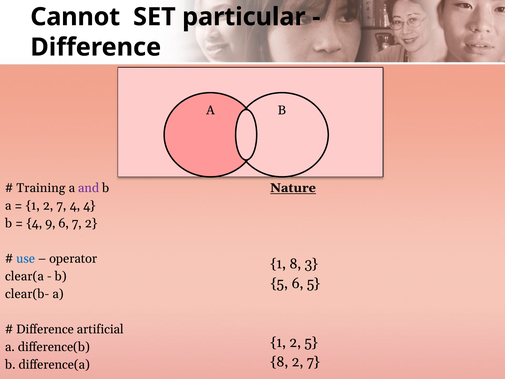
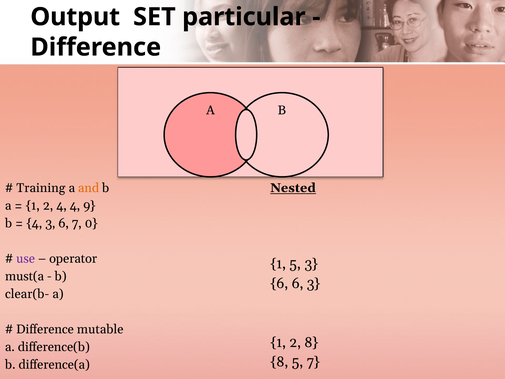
Cannot: Cannot -> Output (75, 17)
Nature: Nature -> Nested (293, 188)
and colour: purple -> orange (89, 188)
1 2 7: 7 -> 4 (62, 205)
4 4: 4 -> 9 (89, 205)
4 9: 9 -> 3 (50, 223)
7 2: 2 -> 0 (91, 223)
use colour: blue -> purple (26, 258)
1 8: 8 -> 5 (295, 264)
clear(a: clear(a -> must(a (25, 276)
5: 5 -> 6 (279, 283)
6 5: 5 -> 3 (313, 283)
artificial: artificial -> mutable (100, 329)
2 5: 5 -> 8 (311, 342)
8 2: 2 -> 5 (298, 362)
